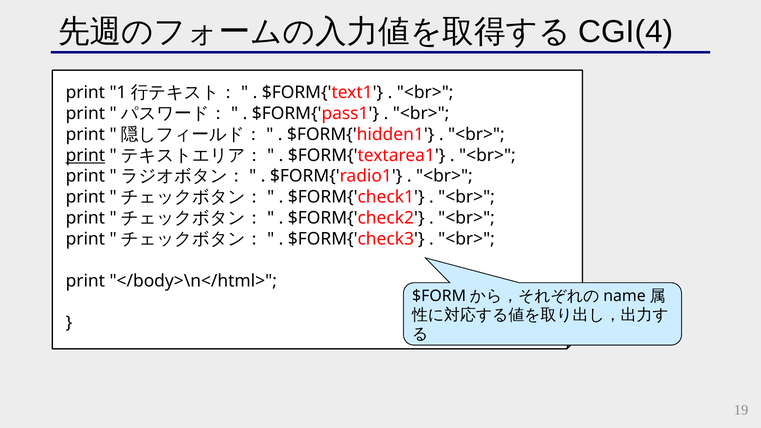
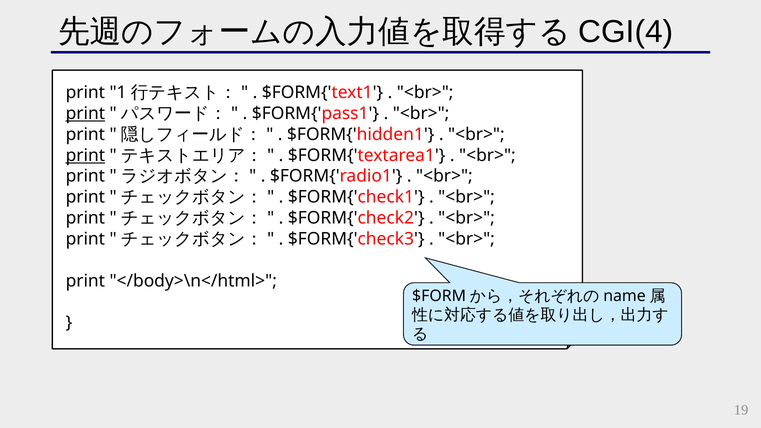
print underline: none -> present (85, 113)
